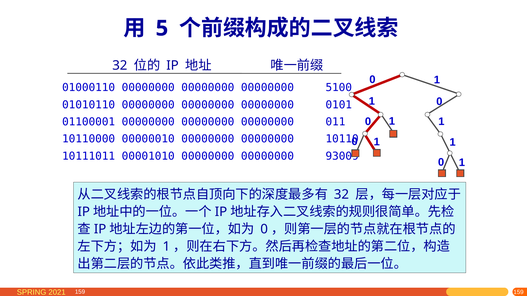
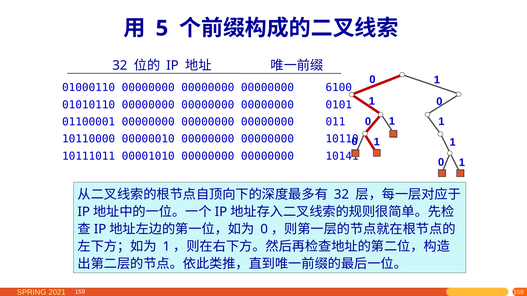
5100: 5100 -> 6100 (339, 88)
93009: 93009 -> 10141 (342, 156)
